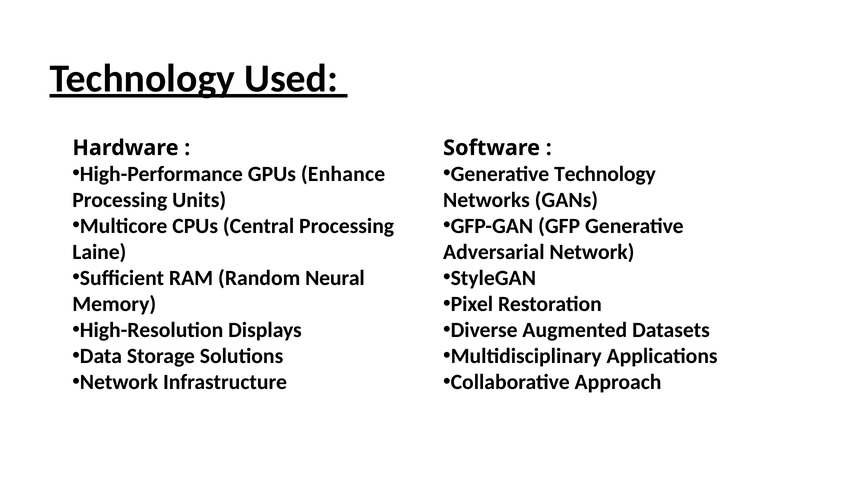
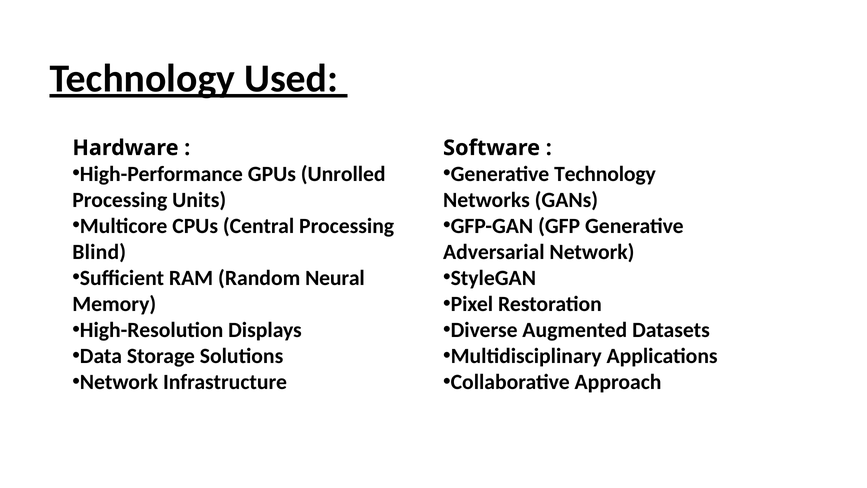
Enhance: Enhance -> Unrolled (343, 174)
Laine: Laine -> Blind (99, 252)
